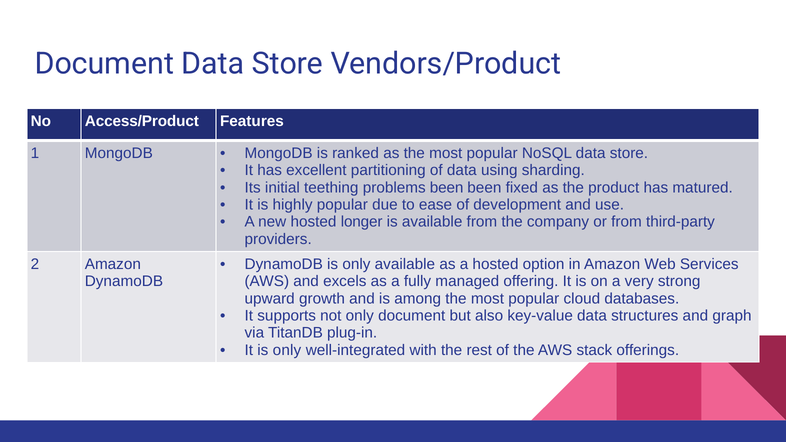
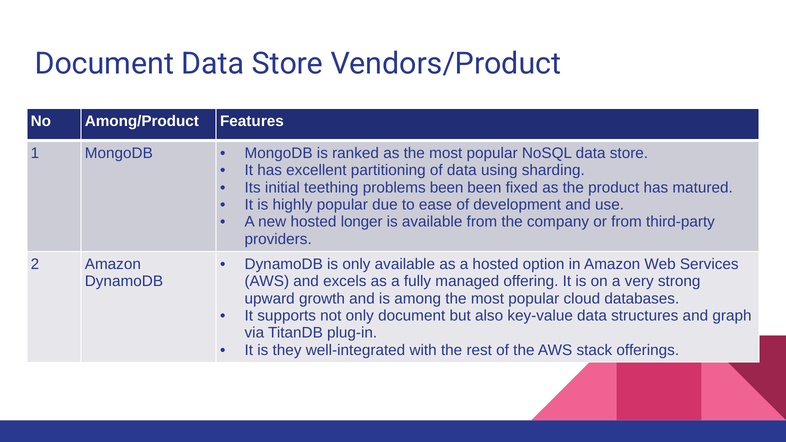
Access/Product: Access/Product -> Among/Product (142, 121)
It is only: only -> they (287, 350)
